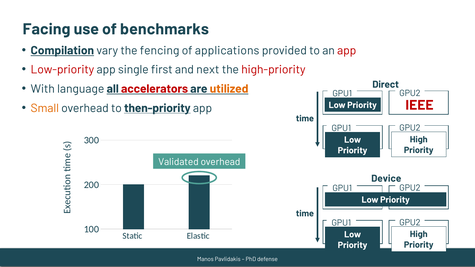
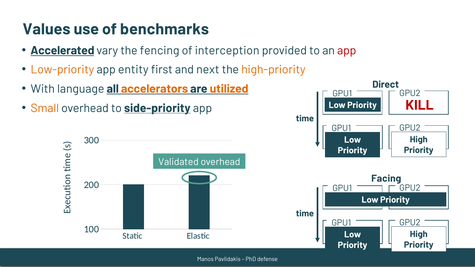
Facing: Facing -> Values (47, 29)
Compilation: Compilation -> Accelerated (62, 51)
applications: applications -> interception (227, 51)
Low-priority colour: red -> orange (62, 70)
single: single -> entity (133, 70)
high-priority colour: red -> orange (273, 70)
accelerators colour: red -> orange (155, 89)
IEEE: IEEE -> KILL (420, 105)
then-priority: then-priority -> side-priority (157, 108)
Device: Device -> Facing (386, 179)
